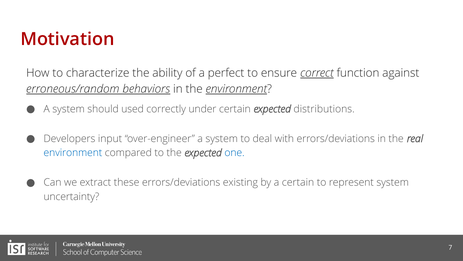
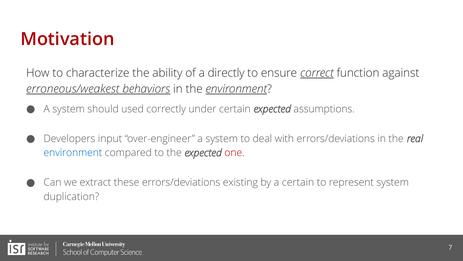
perfect: perfect -> directly (226, 73)
erroneous/random: erroneous/random -> erroneous/weakest (73, 89)
distributions: distributions -> assumptions (324, 109)
one colour: blue -> red (234, 153)
uncertainty: uncertainty -> duplication (71, 196)
